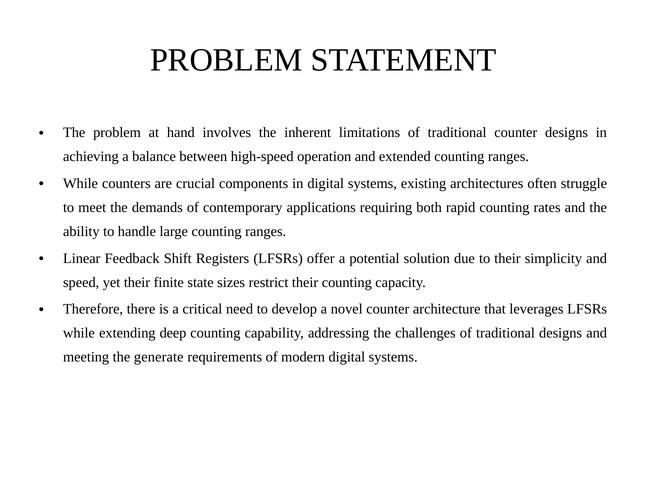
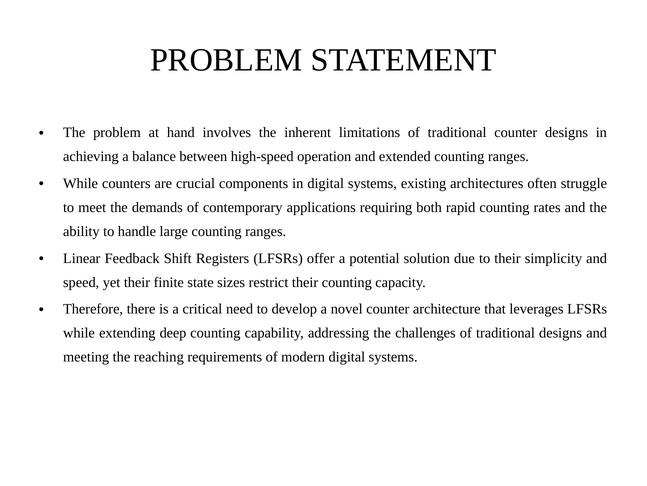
generate: generate -> reaching (159, 357)
